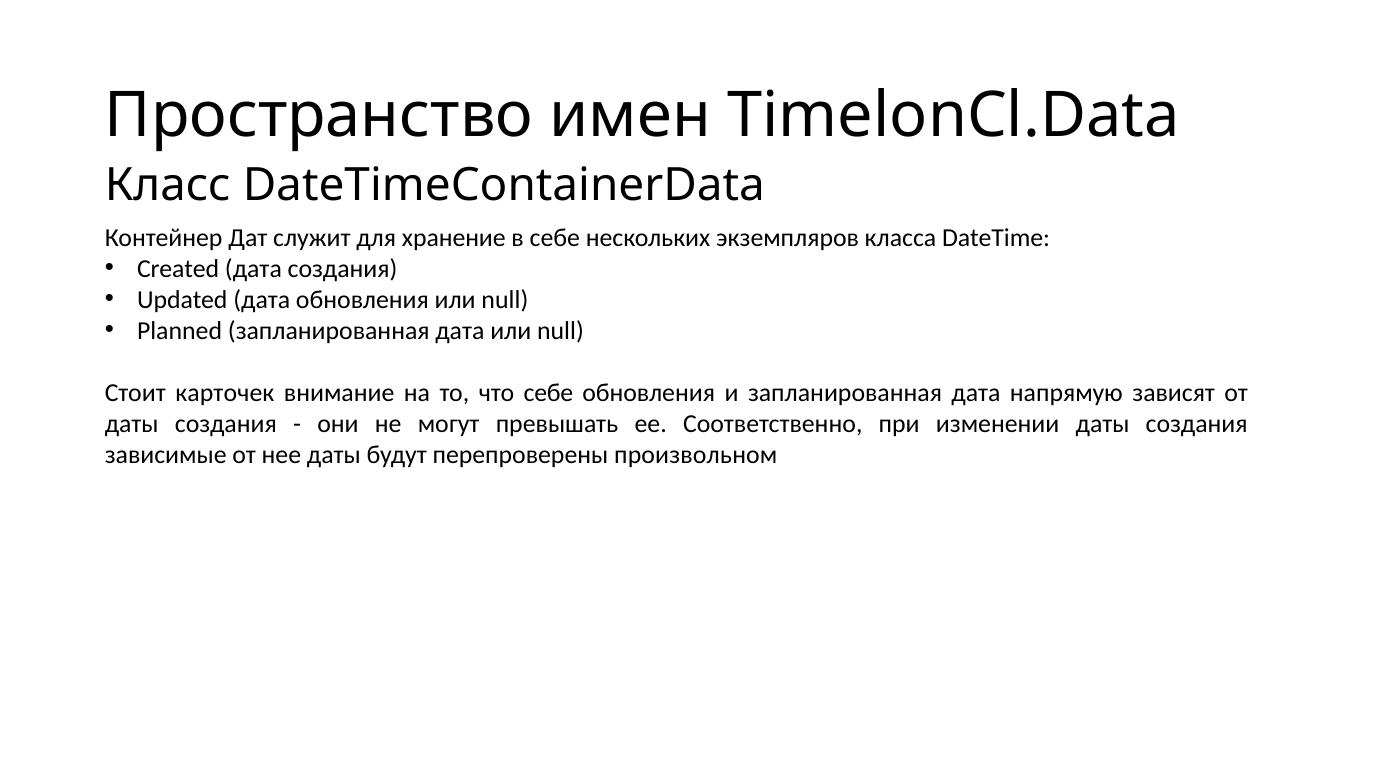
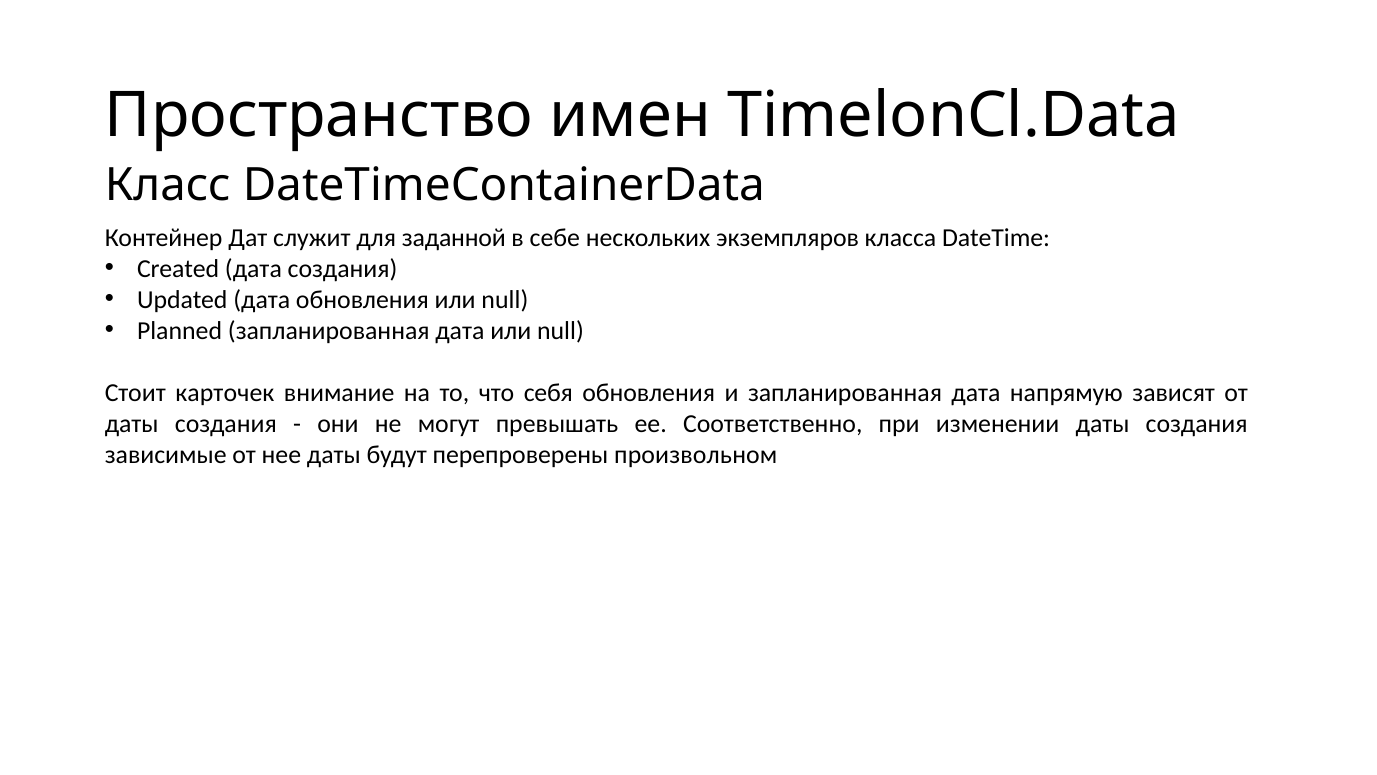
хранение: хранение -> заданной (454, 238)
что себе: себе -> себя (548, 393)
